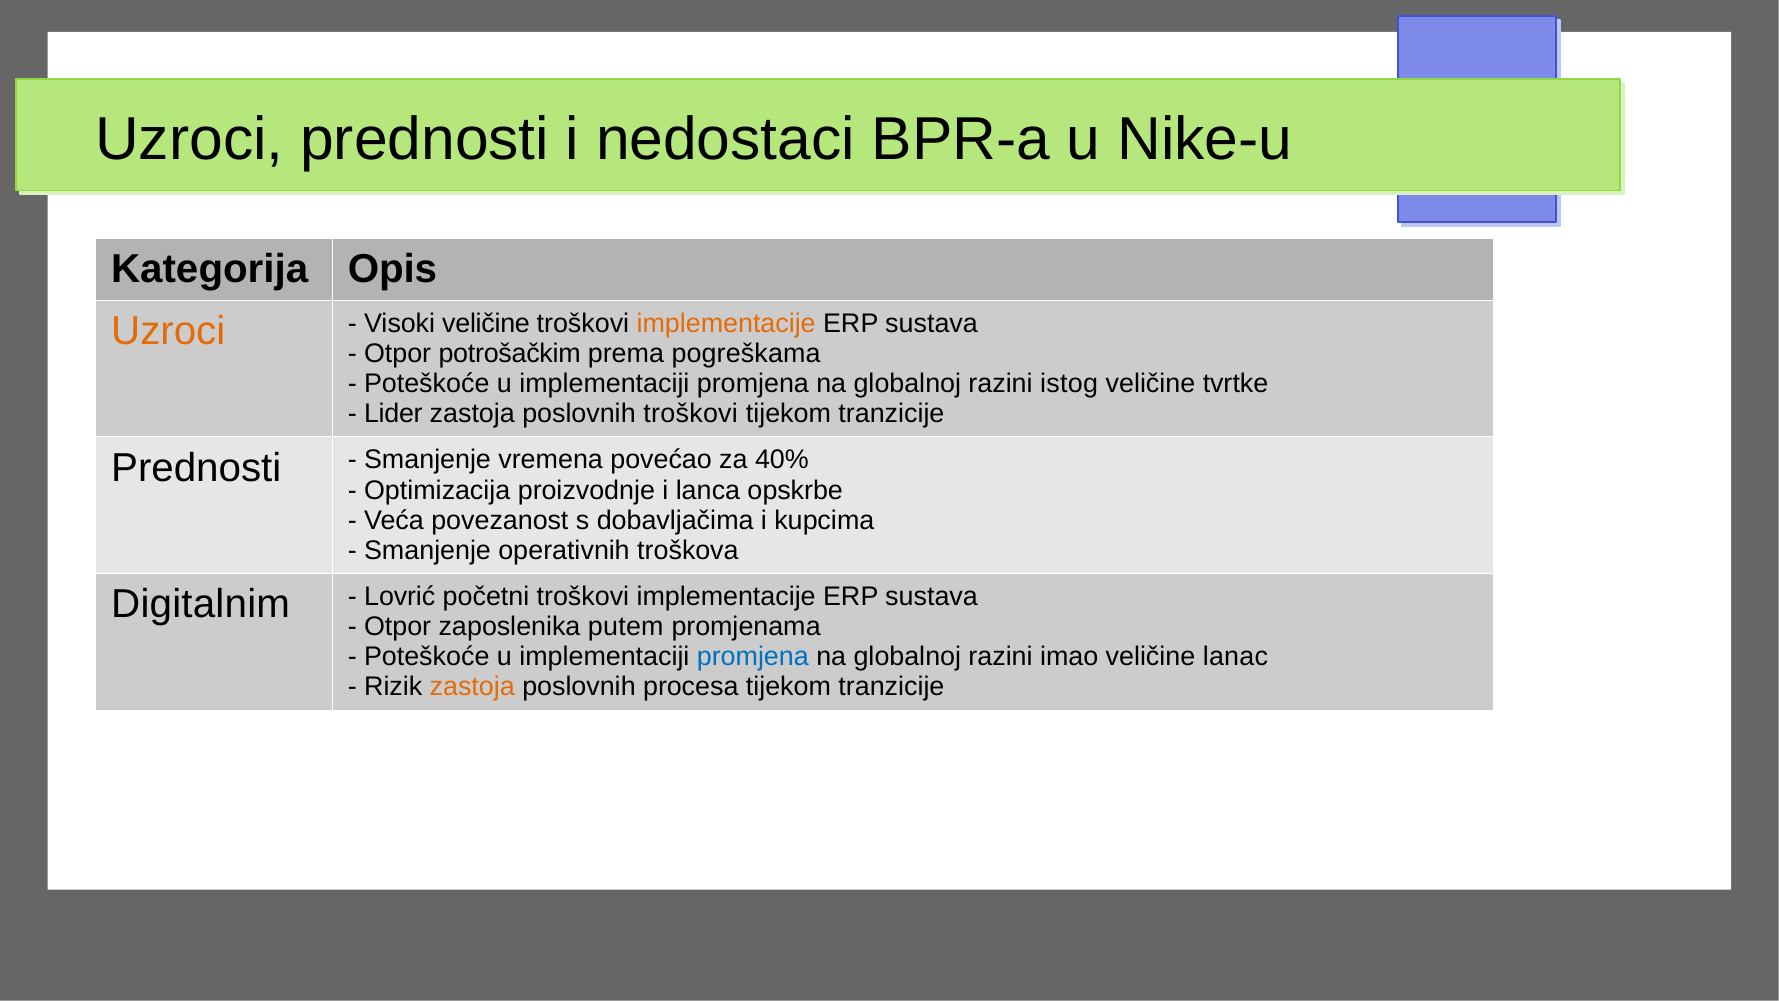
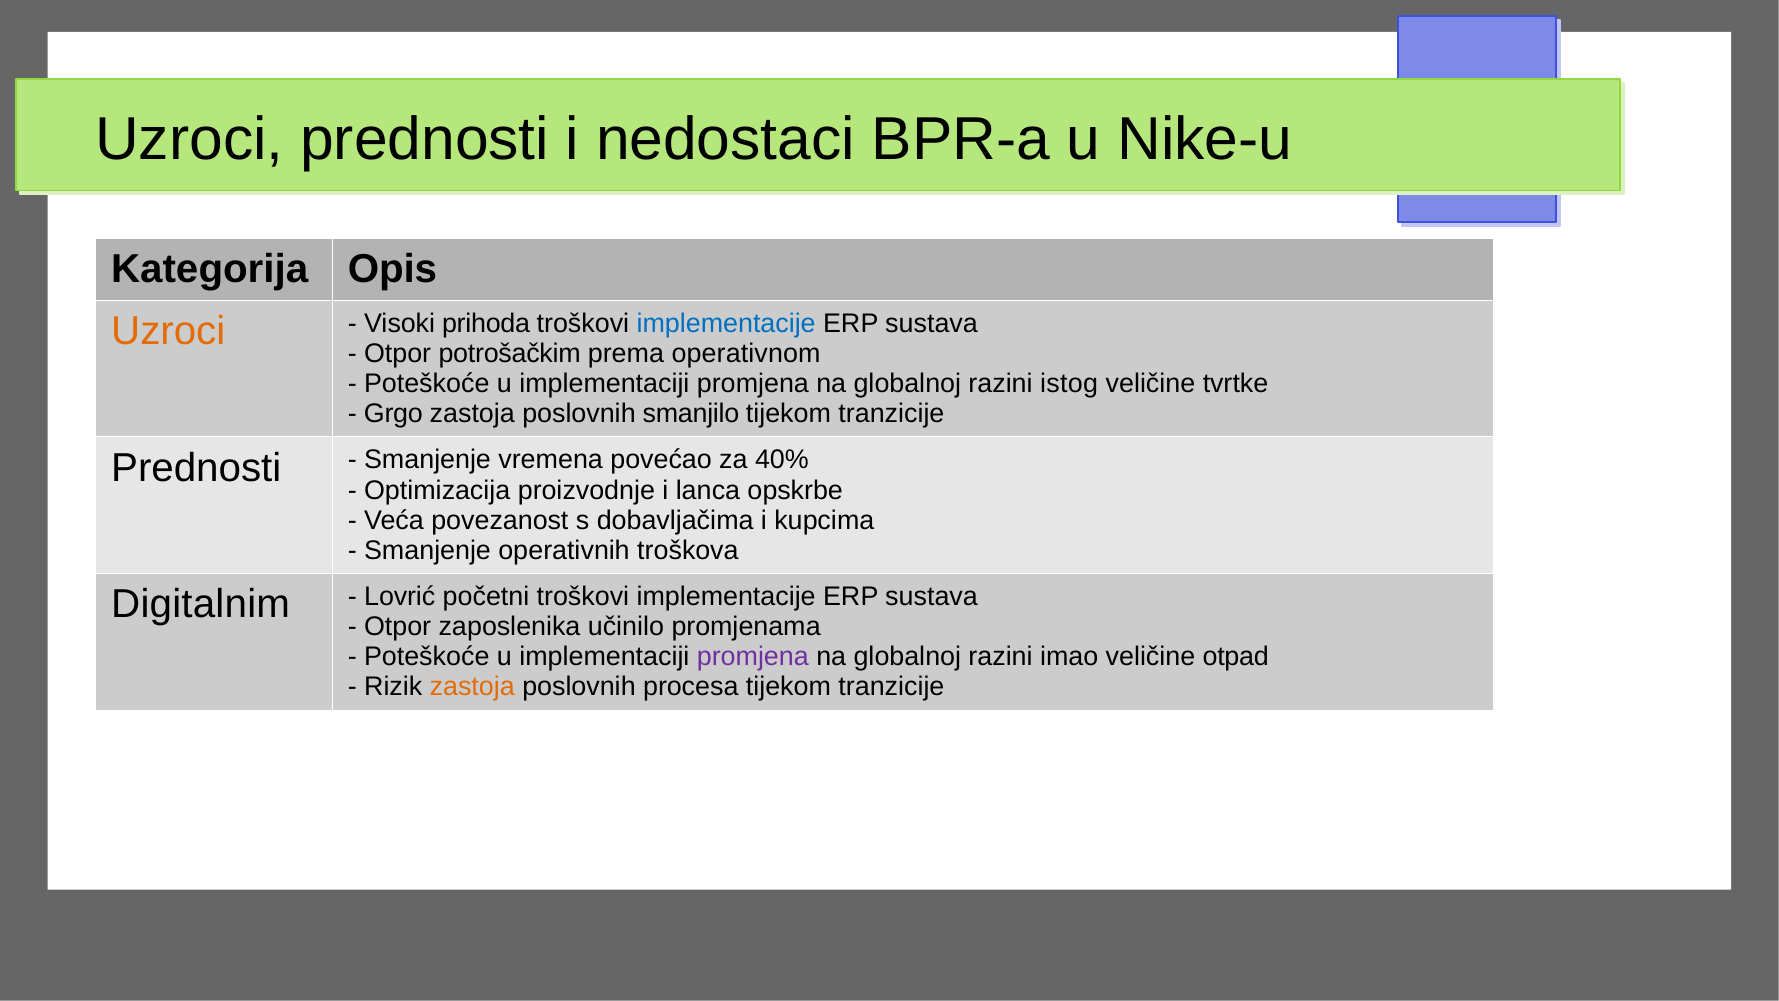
Visoki veličine: veličine -> prihoda (486, 323)
implementacije colour: orange -> blue (726, 323)
pogreškama: pogreškama -> operativnom (746, 353)
Lider: Lider -> Grgo (393, 414)
poslovnih troškovi: troškovi -> smanjilo (691, 414)
putem: putem -> učinilo (626, 627)
promjena colour: blue -> purple (753, 657)
lanac: lanac -> otpad (1236, 657)
